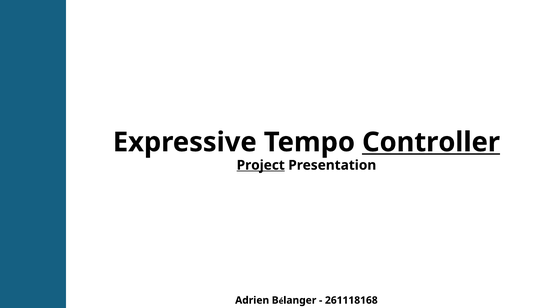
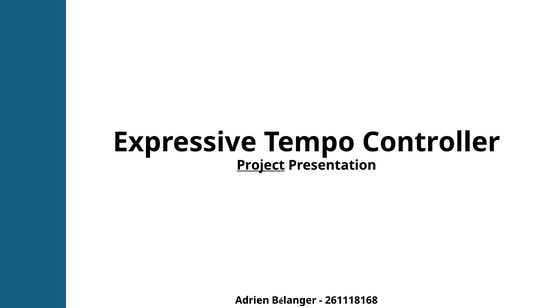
Controller underline: present -> none (431, 142)
